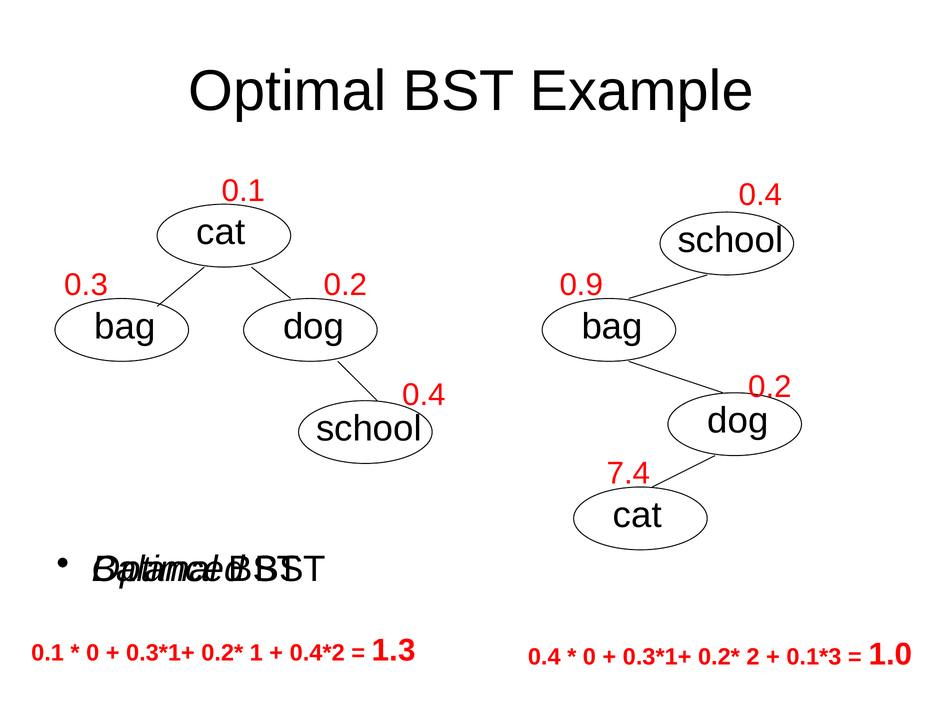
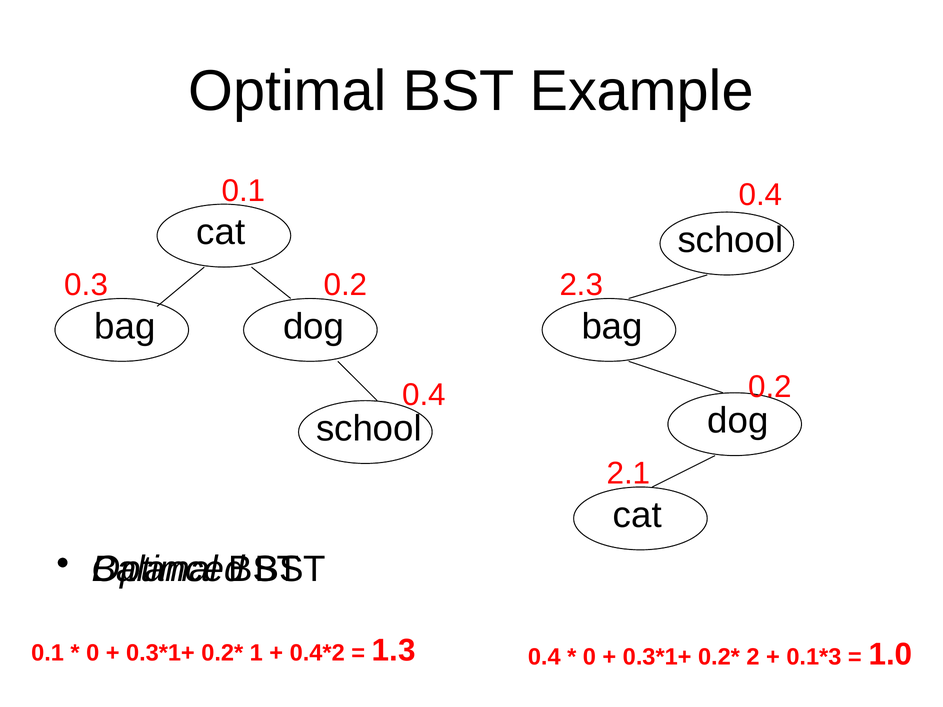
0.9: 0.9 -> 2.3 (581, 285)
7.4: 7.4 -> 2.1 (629, 474)
